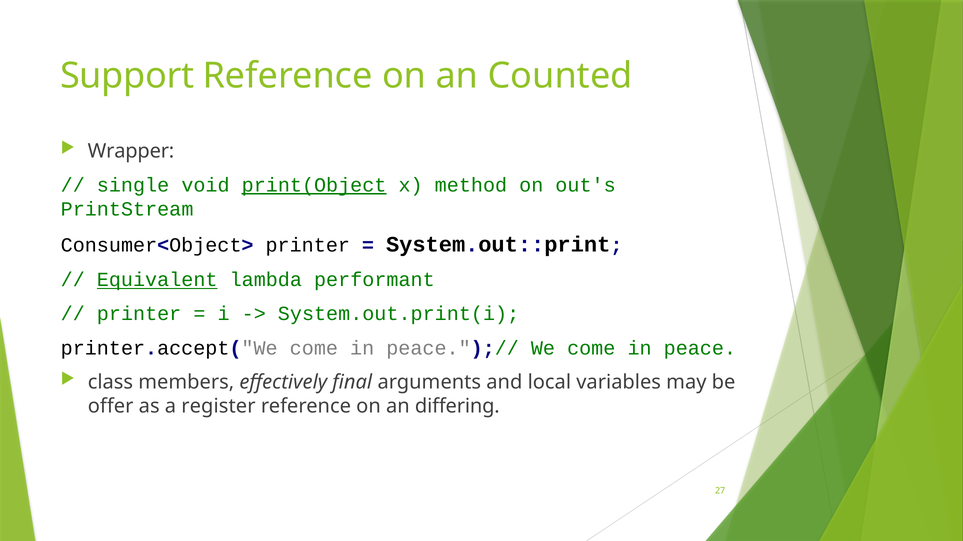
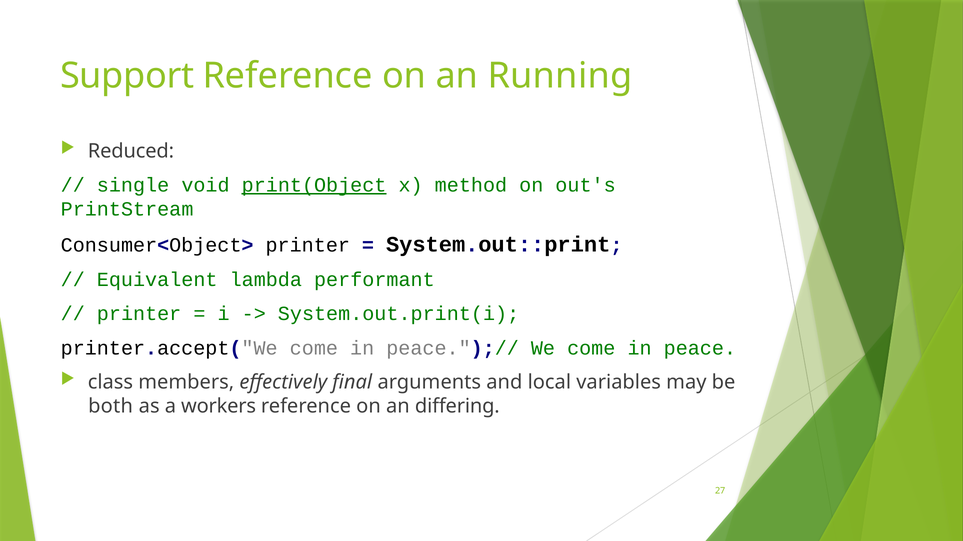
Counted: Counted -> Running (560, 76)
Wrapper: Wrapper -> Reduced (131, 151)
Equivalent underline: present -> none (157, 280)
offer: offer -> both (111, 407)
register: register -> workers (219, 407)
